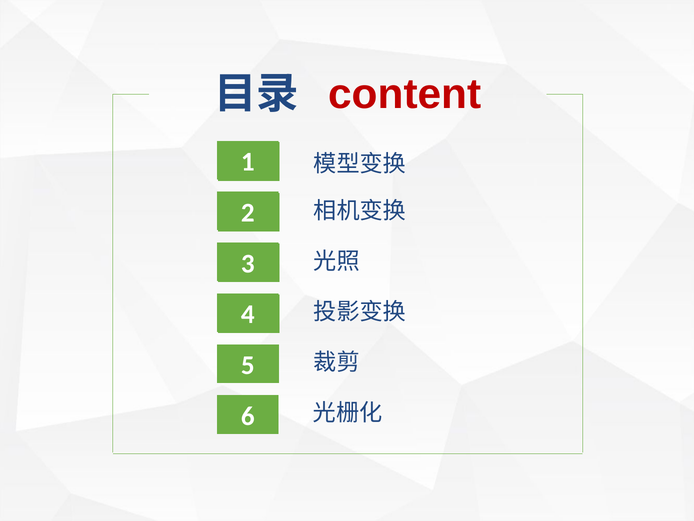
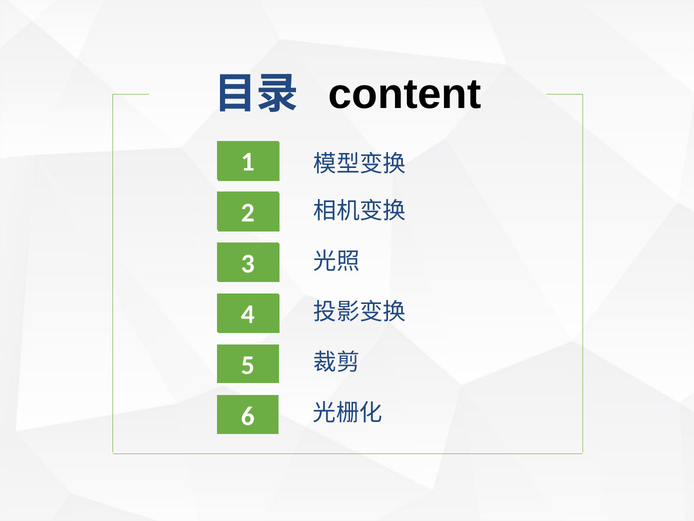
content colour: red -> black (405, 94)
